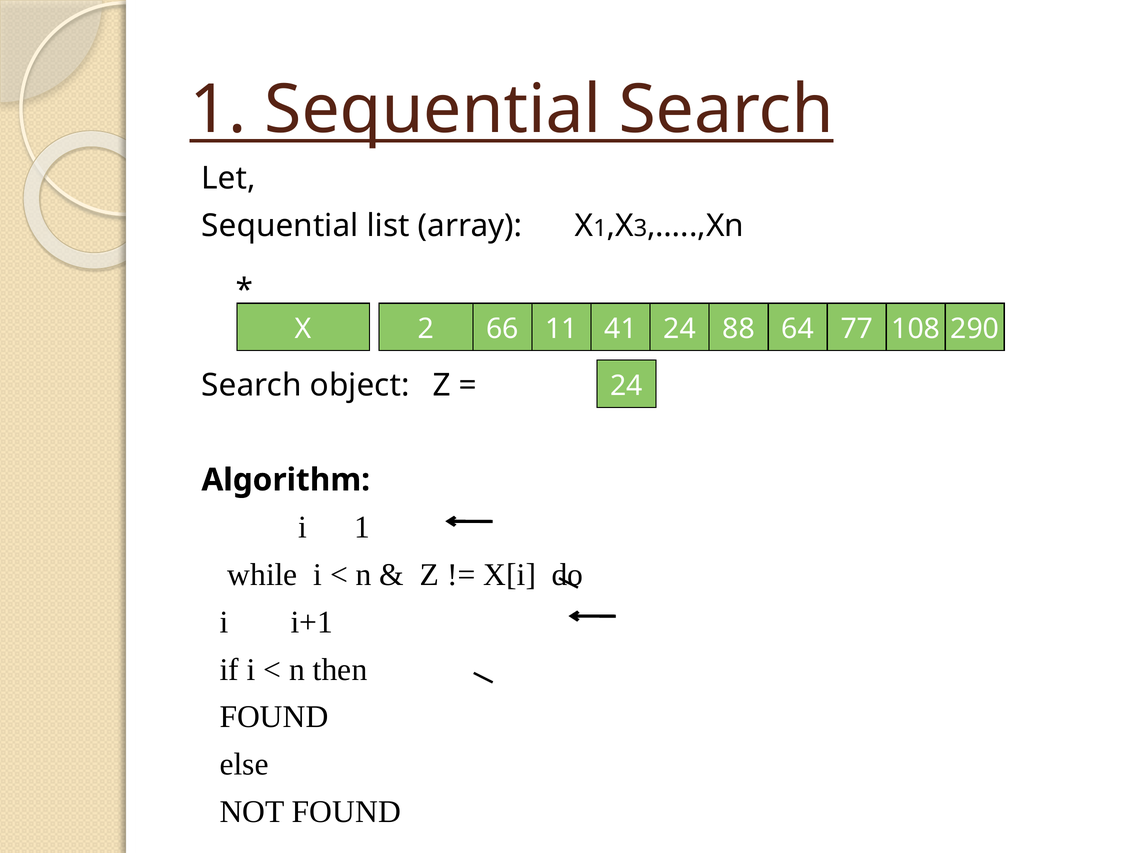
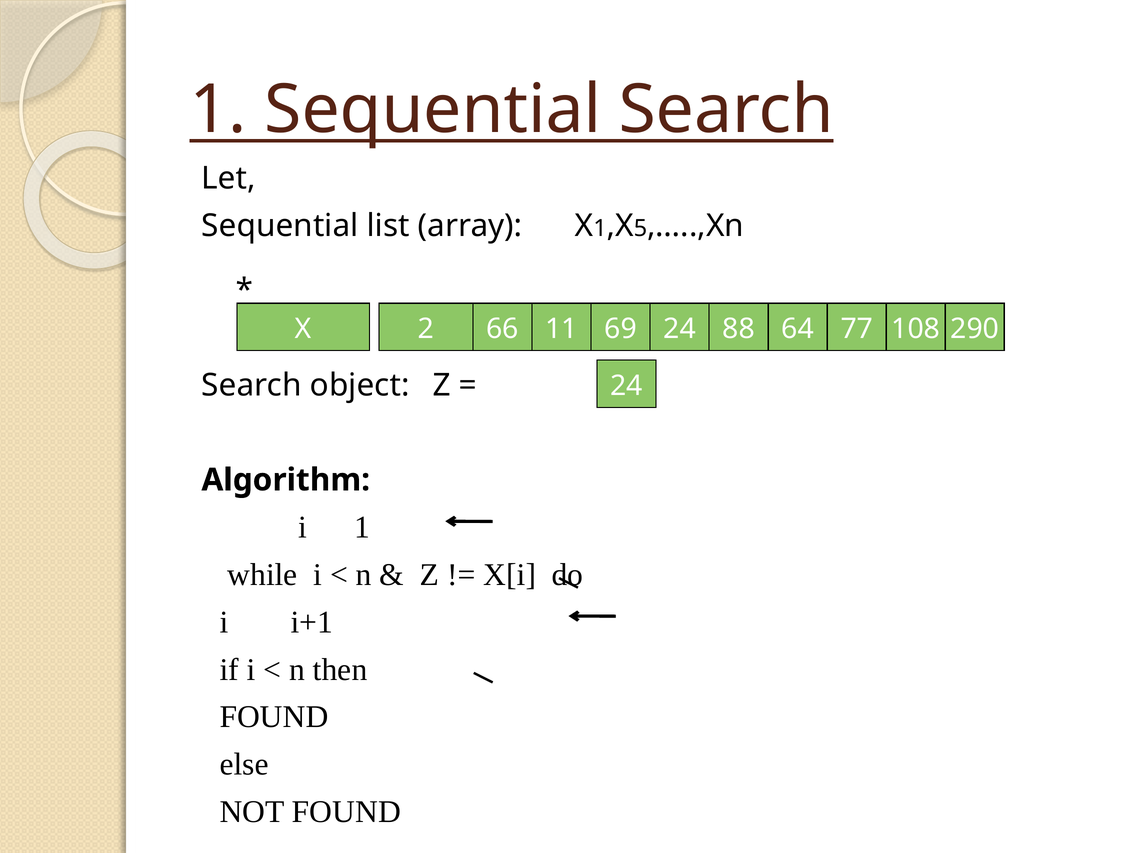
3: 3 -> 5 (640, 228)
41: 41 -> 69 (621, 329)
